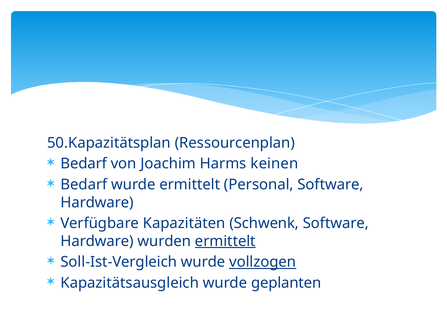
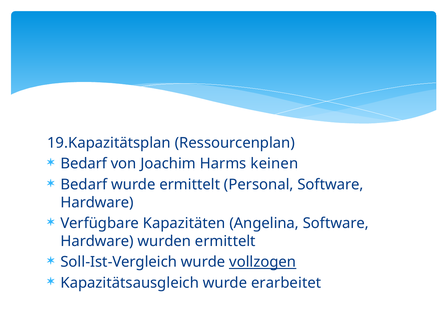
50.Kapazitätsplan: 50.Kapazitätsplan -> 19.Kapazitätsplan (109, 143)
Schwenk: Schwenk -> Angelina (264, 223)
ermittelt underline: present -> none (225, 241)
geplanten: geplanten -> erarbeitet (286, 283)
